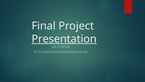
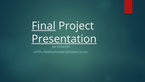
Final underline: none -> present (44, 26)
